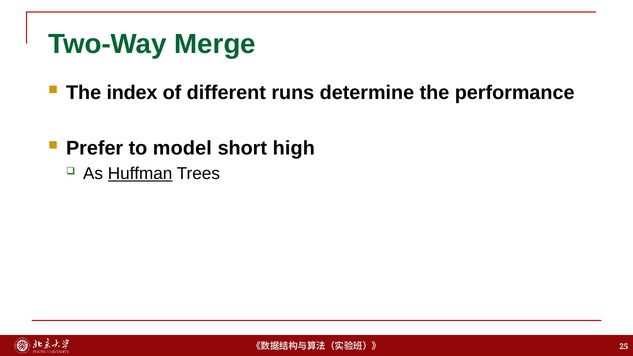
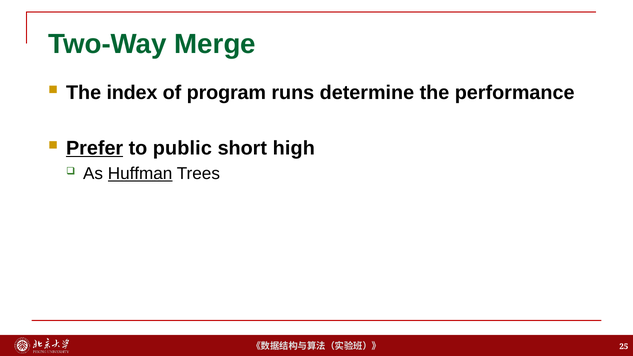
different: different -> program (226, 93)
Prefer underline: none -> present (95, 148)
model: model -> public (182, 148)
